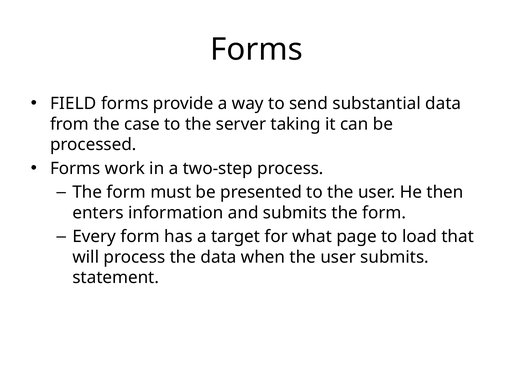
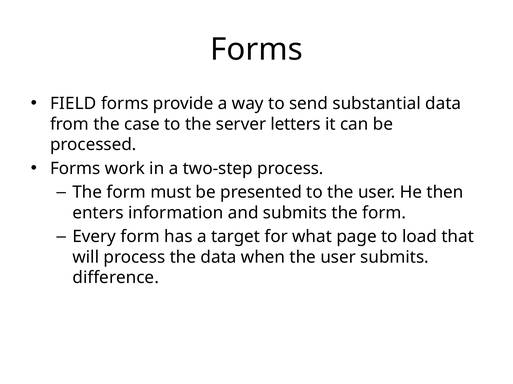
taking: taking -> letters (296, 124)
statement: statement -> difference (116, 278)
